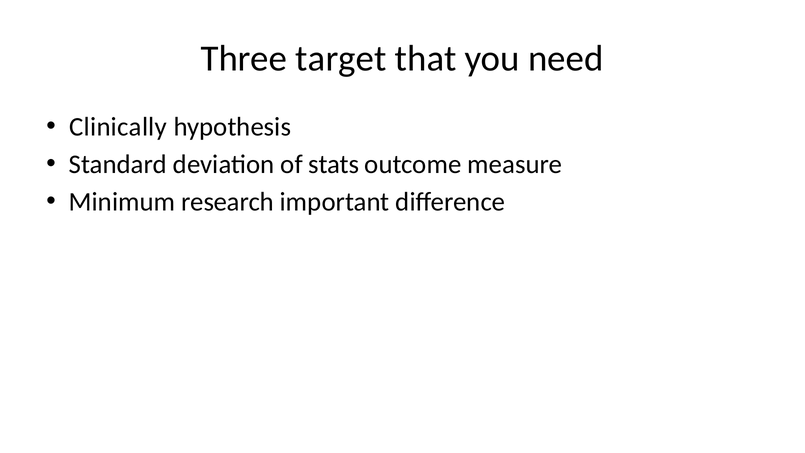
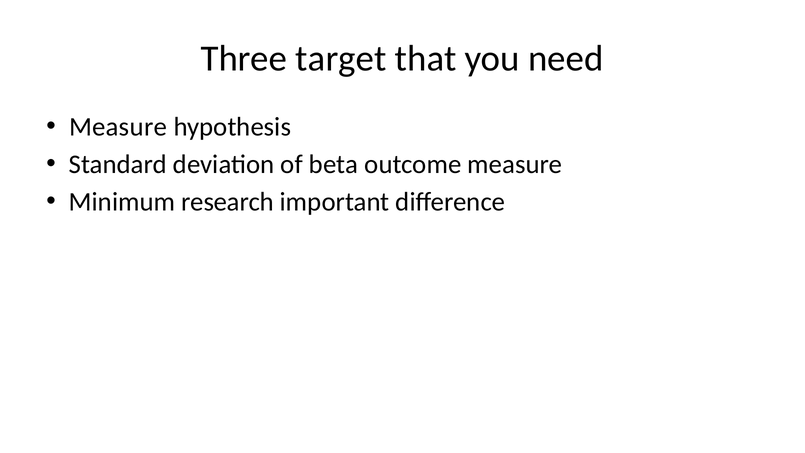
Clinically: Clinically -> Measure (118, 127)
stats: stats -> beta (334, 164)
